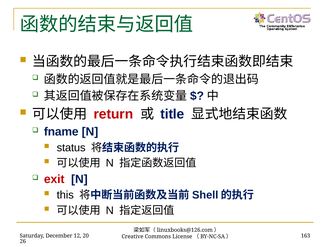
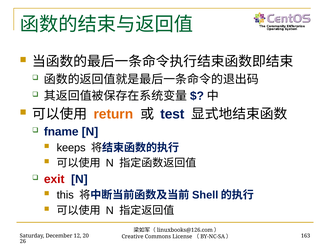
return colour: red -> orange (113, 114)
title: title -> test (172, 114)
status: status -> keeps (71, 148)
